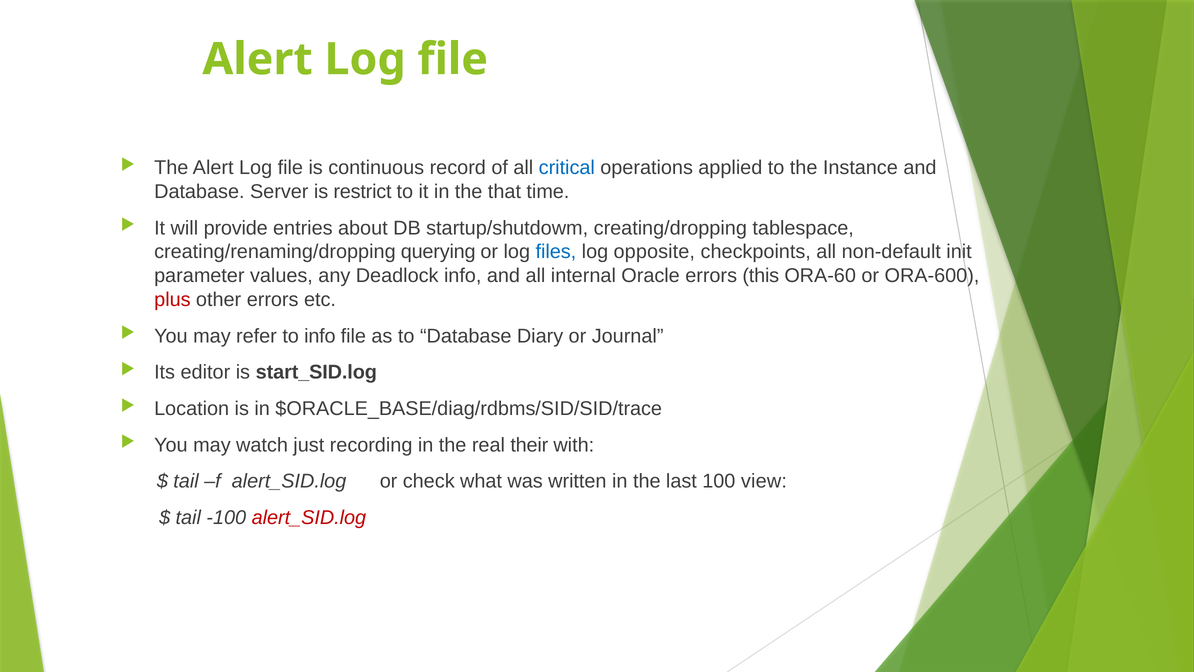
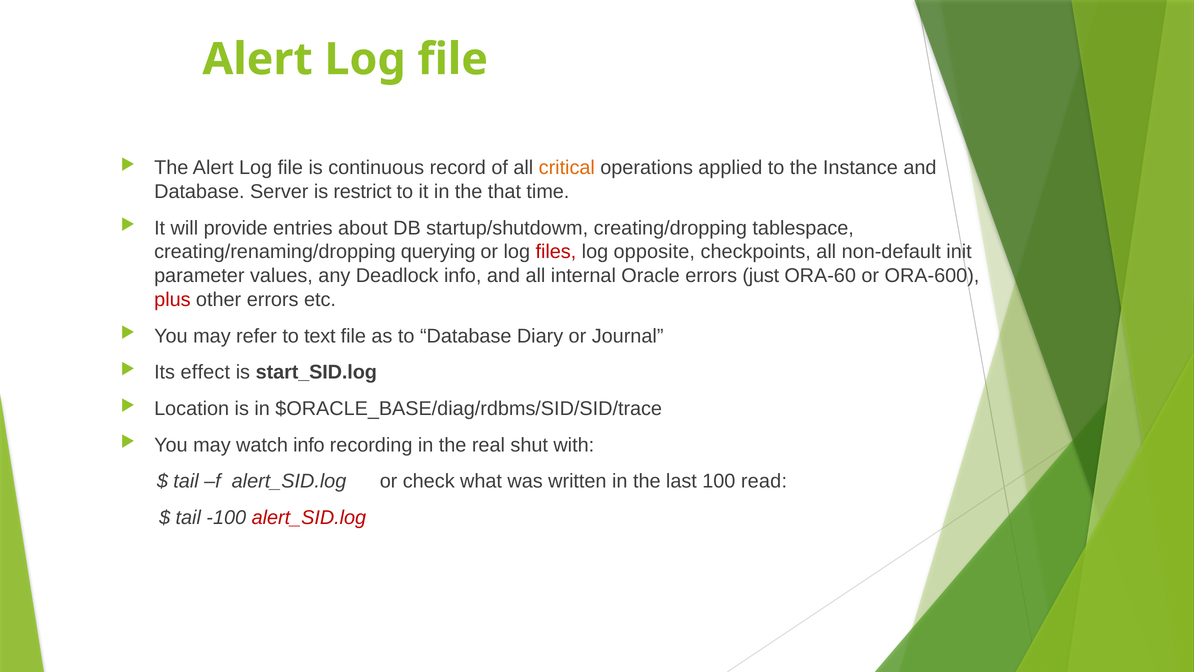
critical colour: blue -> orange (567, 168)
files colour: blue -> red (556, 252)
this: this -> just (761, 276)
to info: info -> text (320, 336)
editor: editor -> effect (205, 372)
watch just: just -> info (309, 445)
their: their -> shut (529, 445)
view: view -> read (764, 481)
